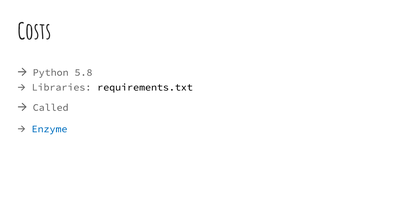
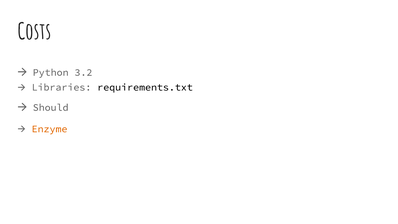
5.8: 5.8 -> 3.2 (83, 72)
Called: Called -> Should (51, 107)
Enzyme colour: blue -> orange (50, 129)
